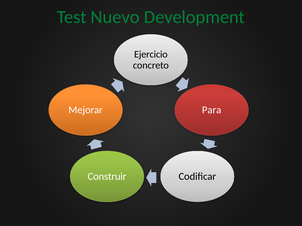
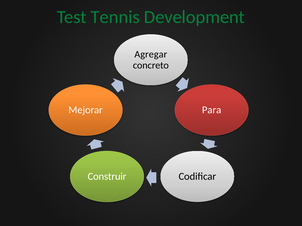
Nuevo: Nuevo -> Tennis (115, 17)
Ejercicio: Ejercicio -> Agregar (151, 54)
